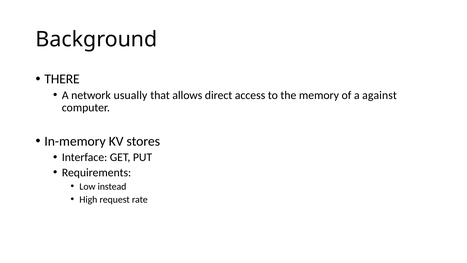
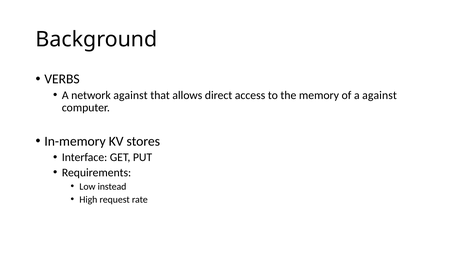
THERE: THERE -> VERBS (62, 79)
network usually: usually -> against (131, 95)
